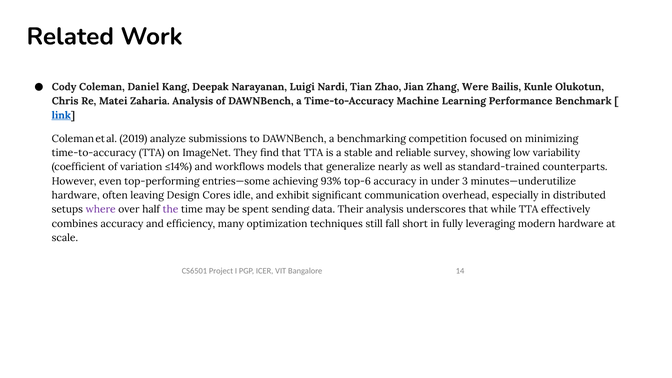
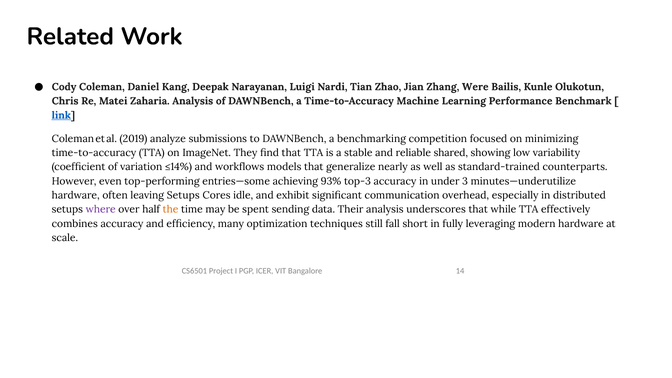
survey: survey -> shared (451, 153)
top-6: top-6 -> top-3 (357, 181)
leaving Design: Design -> Setups (183, 195)
the colour: purple -> orange (171, 210)
